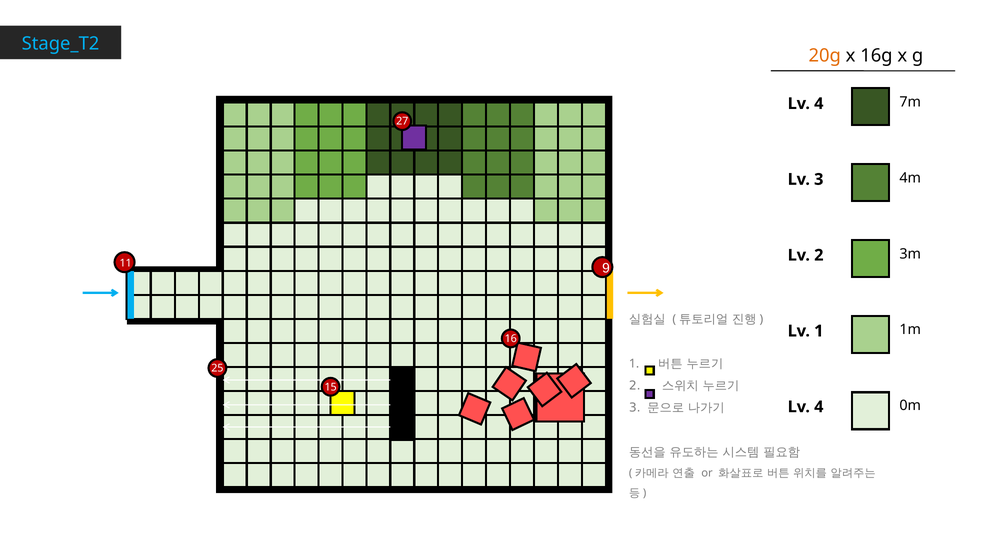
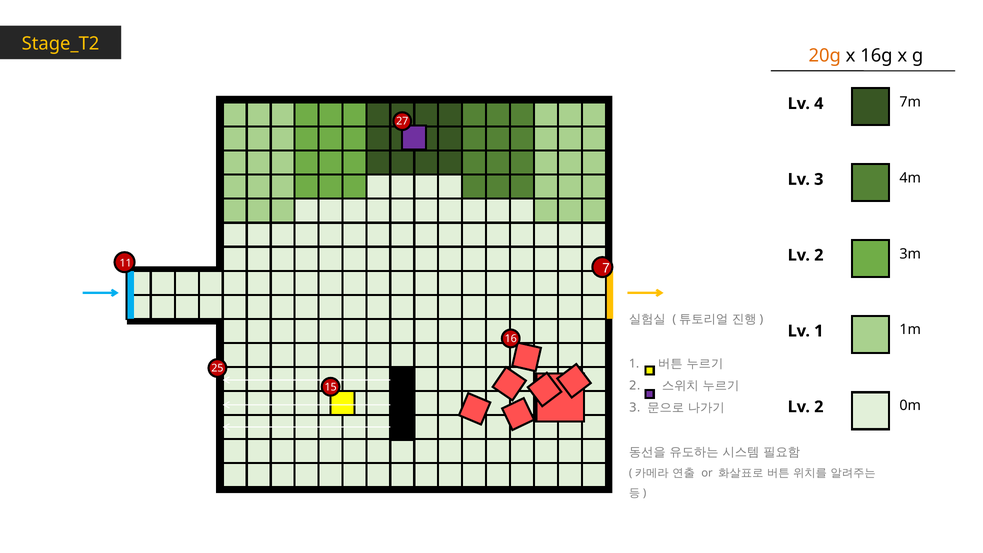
Stage_T2 colour: light blue -> yellow (61, 44)
9: 9 -> 7 (606, 268)
4: 4 -> 2 (819, 407)
